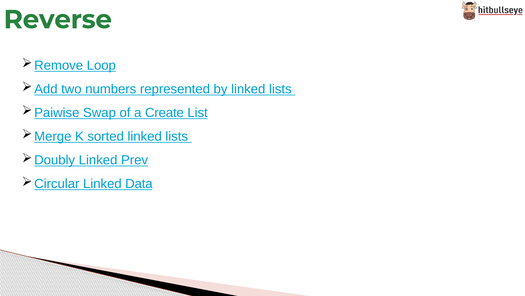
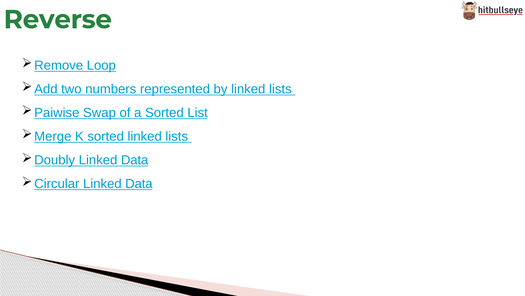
a Create: Create -> Sorted (164, 113)
Prev: Prev -> Data (135, 160)
